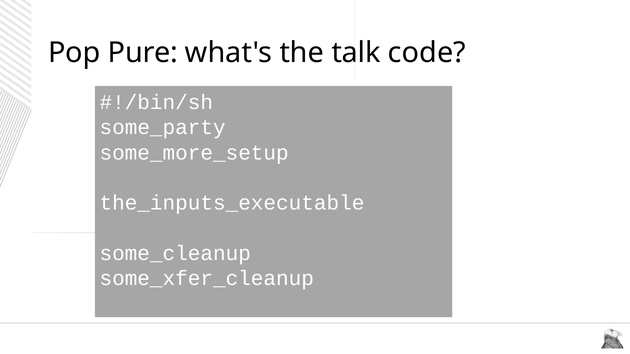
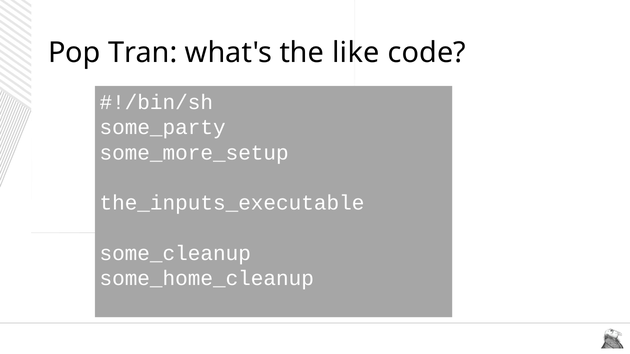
Pure: Pure -> Tran (143, 53)
talk: talk -> like (356, 53)
some_xfer_cleanup: some_xfer_cleanup -> some_home_cleanup (207, 279)
